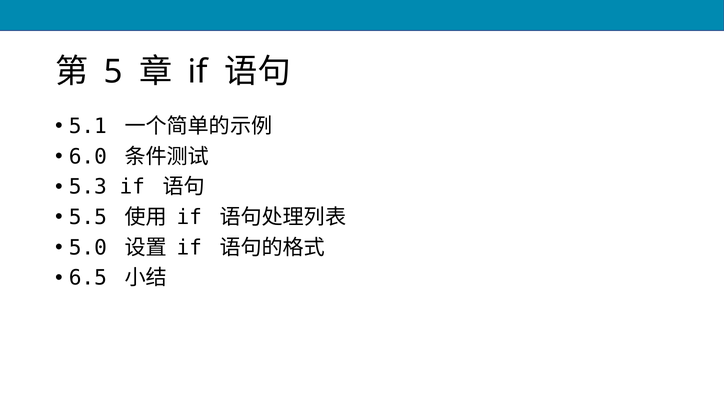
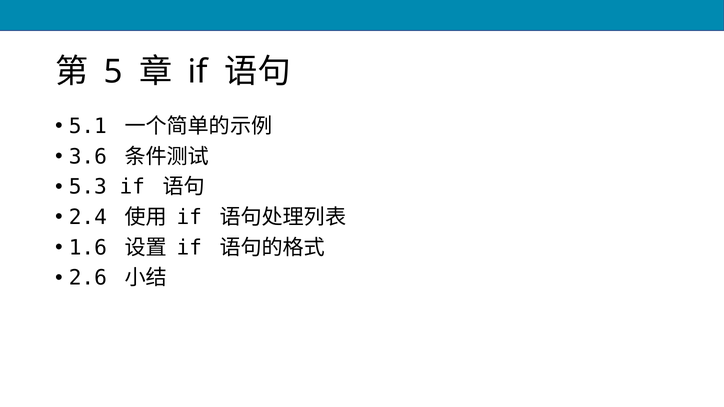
6.0: 6.0 -> 3.6 (88, 157)
5.5: 5.5 -> 2.4 (88, 217)
5.0: 5.0 -> 1.6 (88, 248)
6.5: 6.5 -> 2.6 (88, 278)
